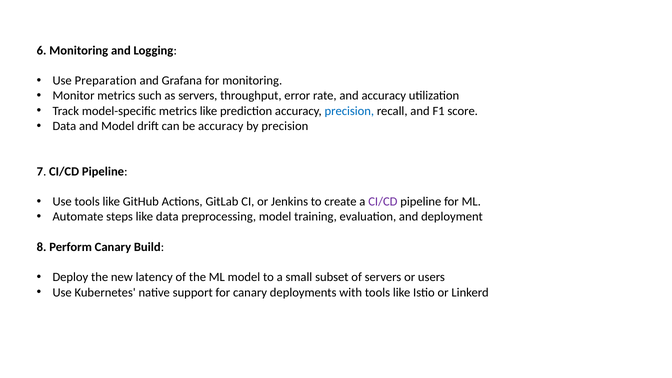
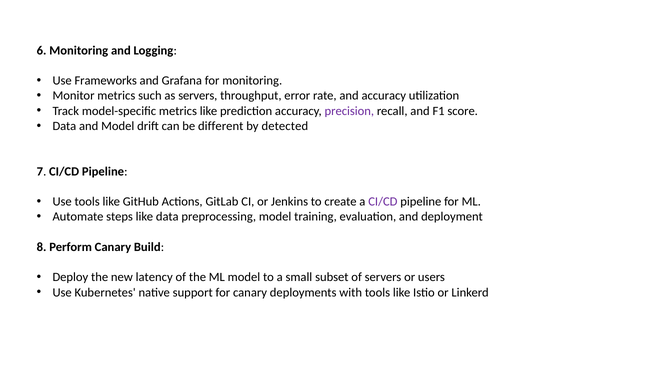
Preparation: Preparation -> Frameworks (106, 81)
precision colour: blue -> purple (349, 111)
be accuracy: accuracy -> different (221, 126)
by precision: precision -> detected (285, 126)
